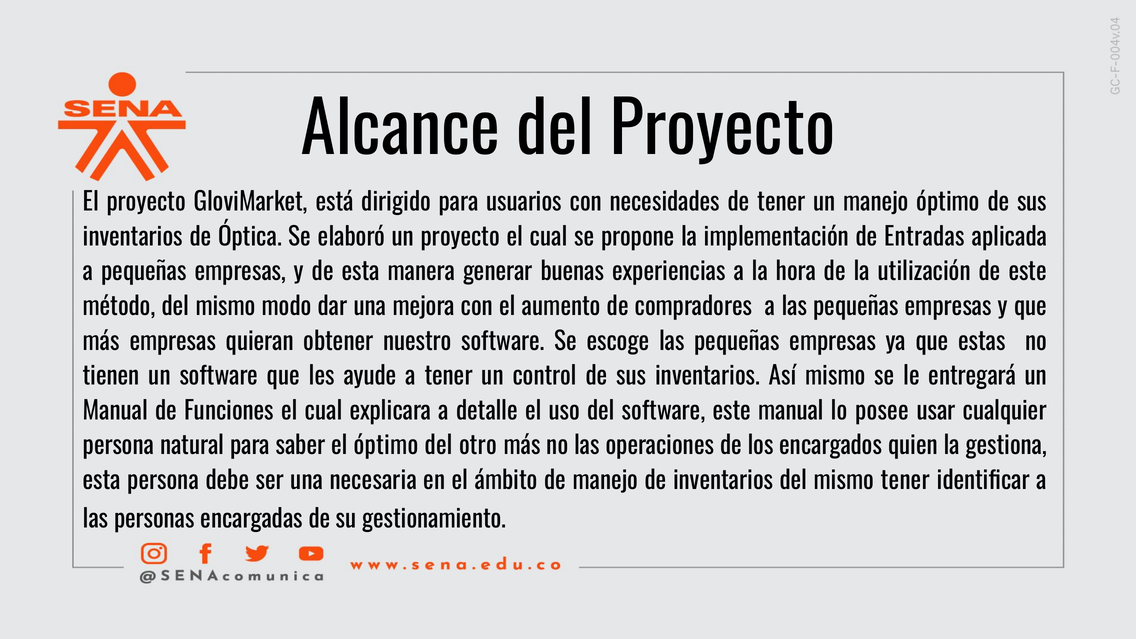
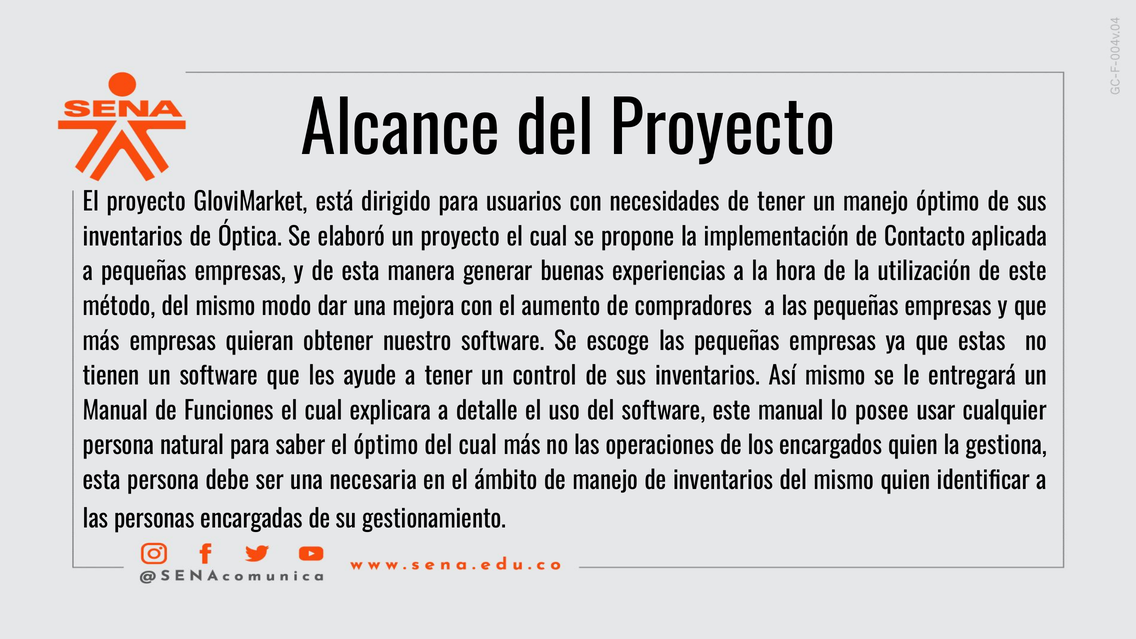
Entradas: Entradas -> Contacto (925, 237)
del otro: otro -> cual (478, 446)
mismo tener: tener -> quien (905, 481)
